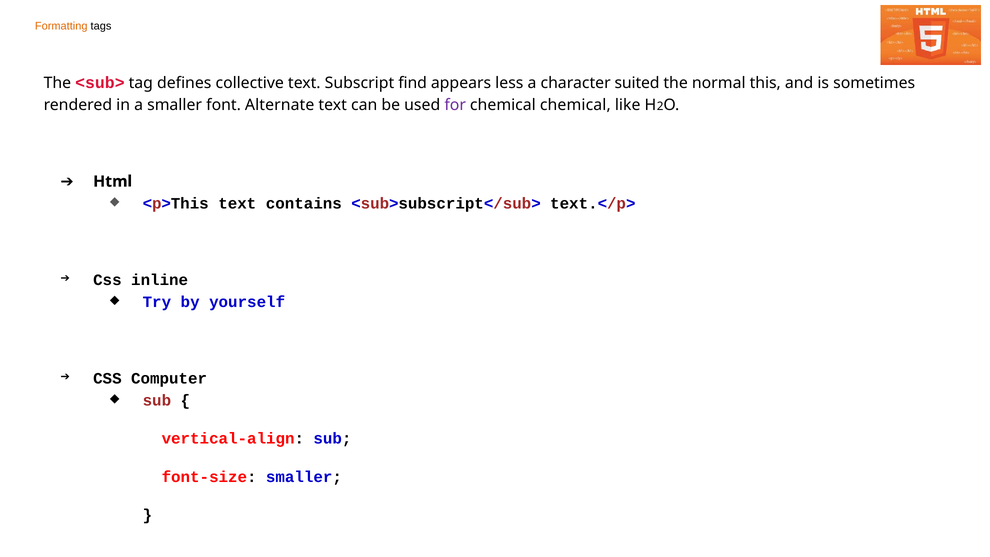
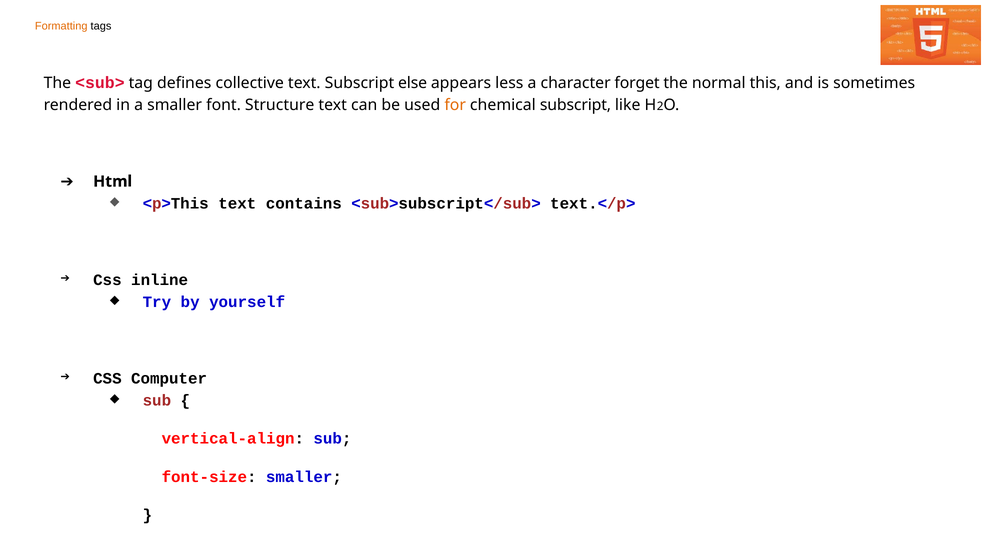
find: find -> else (413, 83)
suited: suited -> forget (637, 83)
Alternate: Alternate -> Structure (280, 105)
for colour: purple -> orange (455, 105)
chemical chemical: chemical -> subscript (575, 105)
